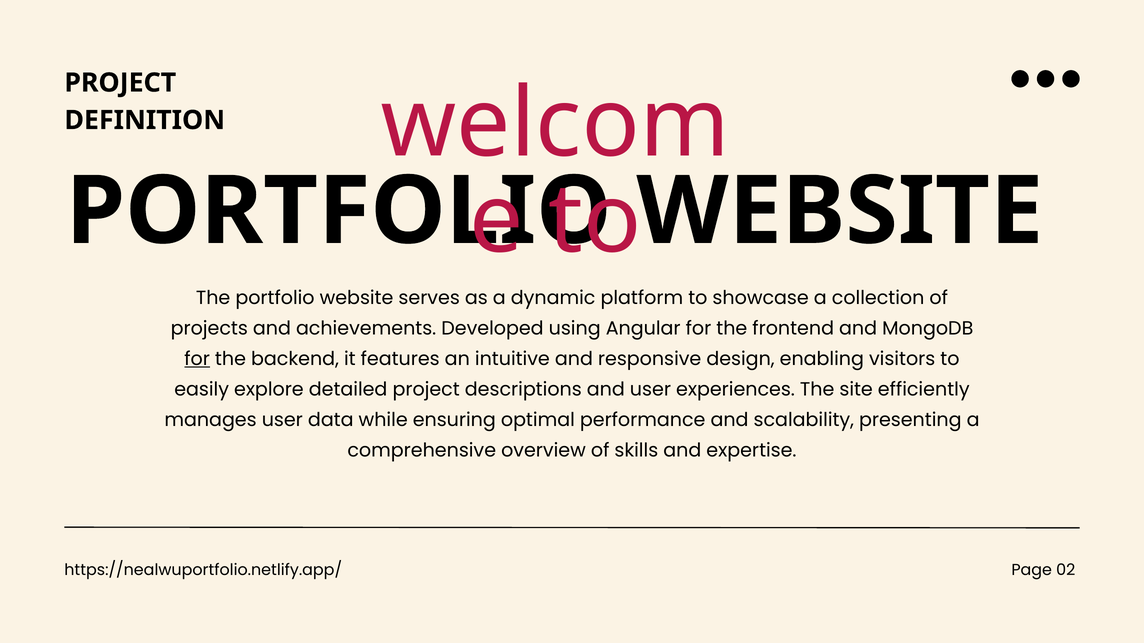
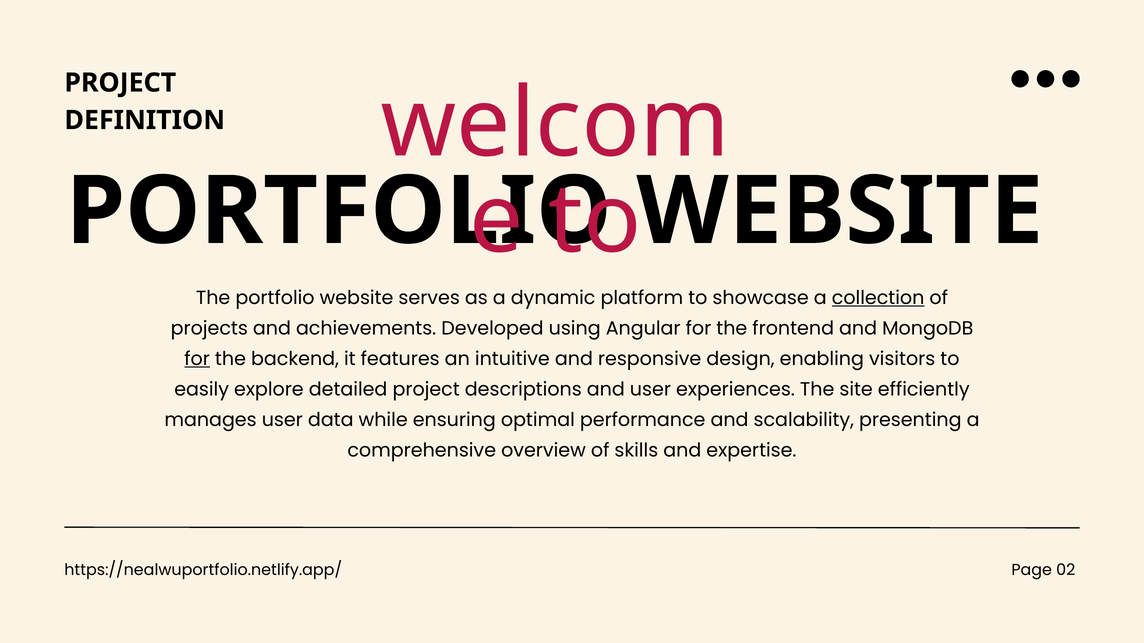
collection underline: none -> present (878, 298)
